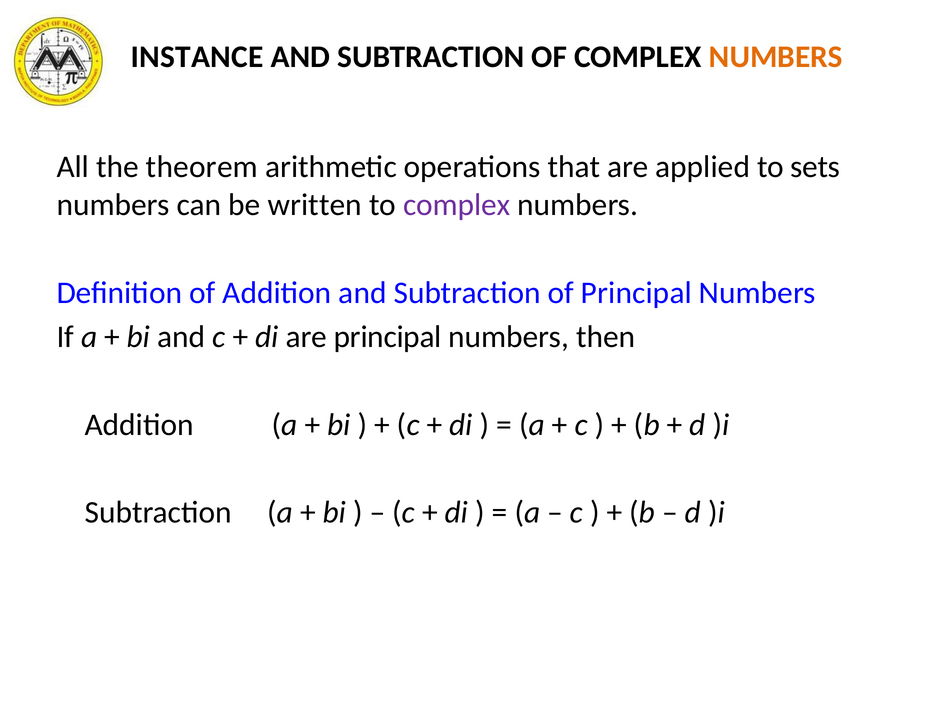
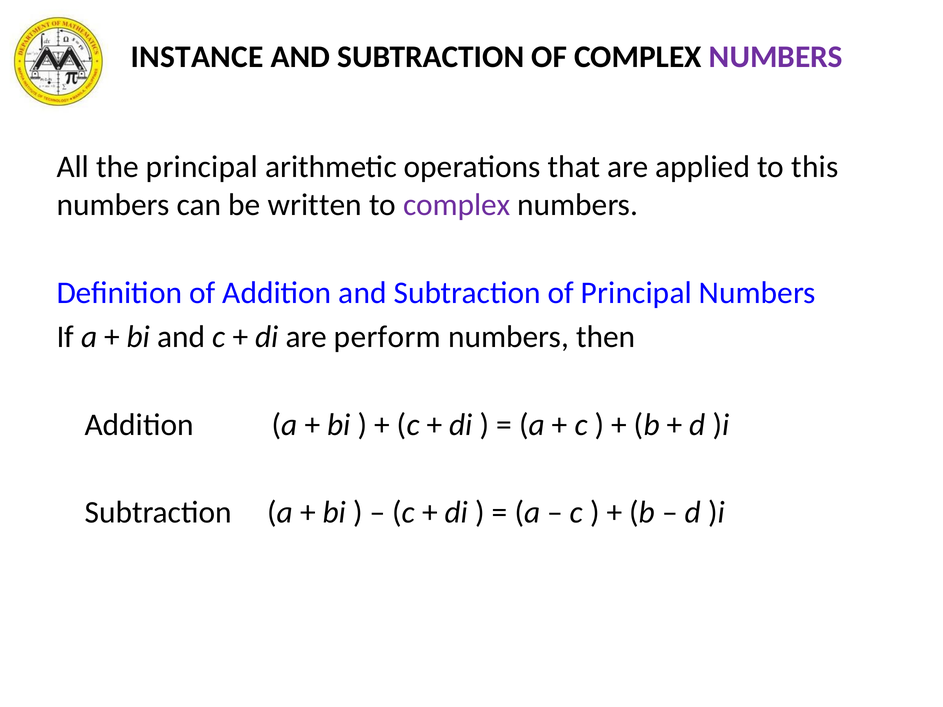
NUMBERS colour: orange -> purple (776, 57)
the theorem: theorem -> principal (202, 167)
sets: sets -> this (815, 167)
are principal: principal -> perform (387, 337)
